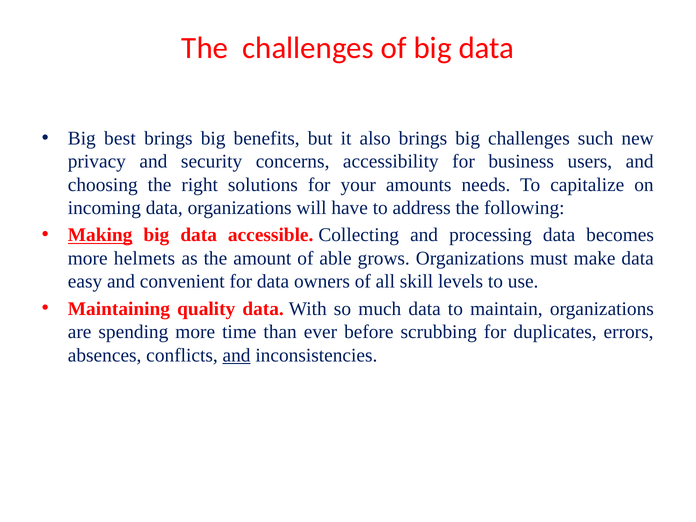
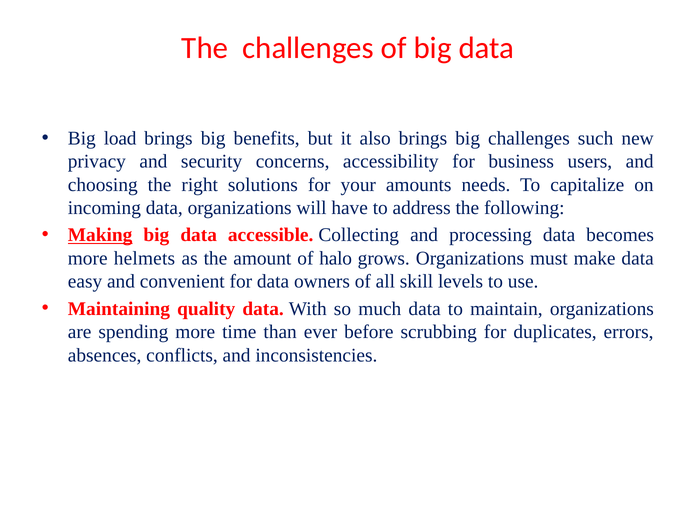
best: best -> load (120, 138)
able: able -> halo (336, 258)
and underline: present -> none (237, 355)
